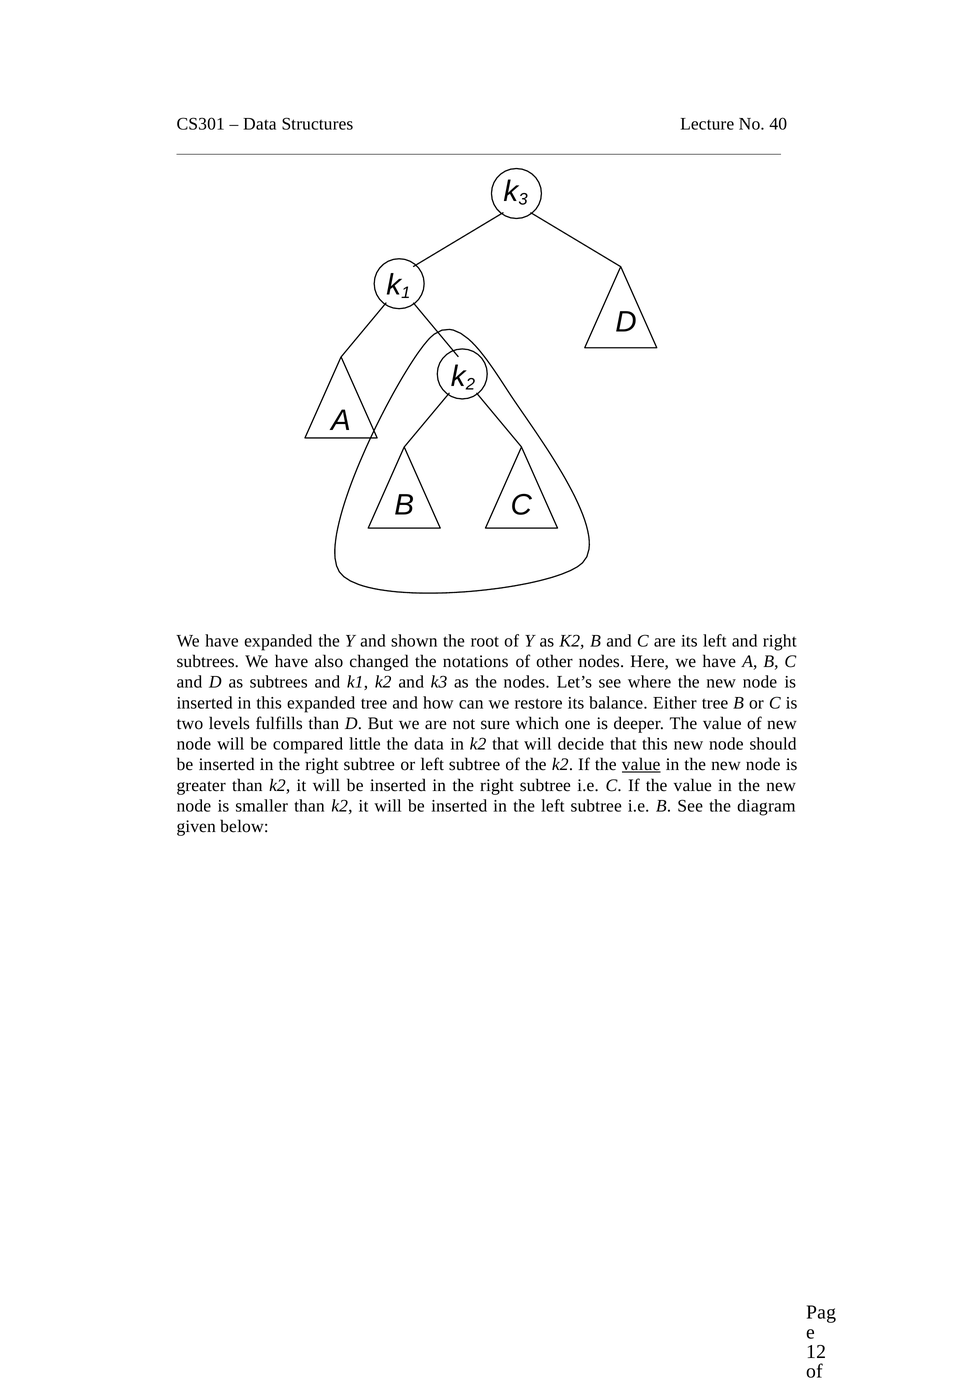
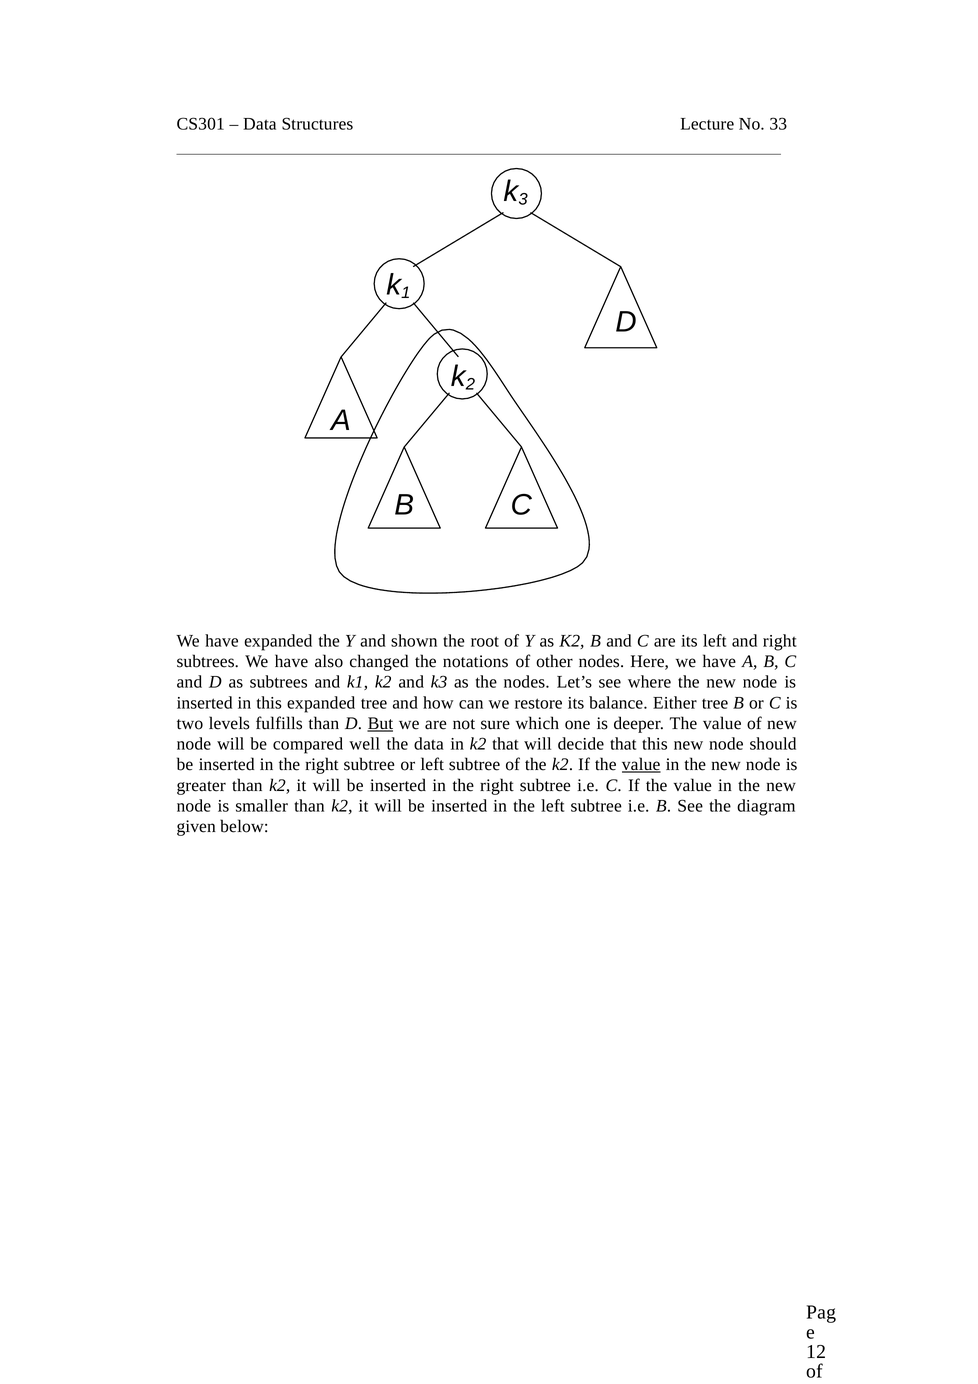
40: 40 -> 33 (778, 124)
But underline: none -> present (380, 723)
little: little -> well (365, 744)
